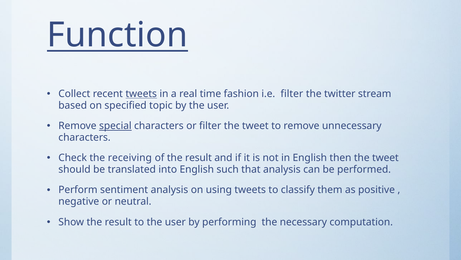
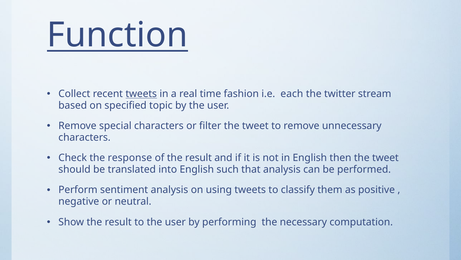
i.e filter: filter -> each (292, 94)
special underline: present -> none (115, 126)
receiving: receiving -> response (130, 158)
